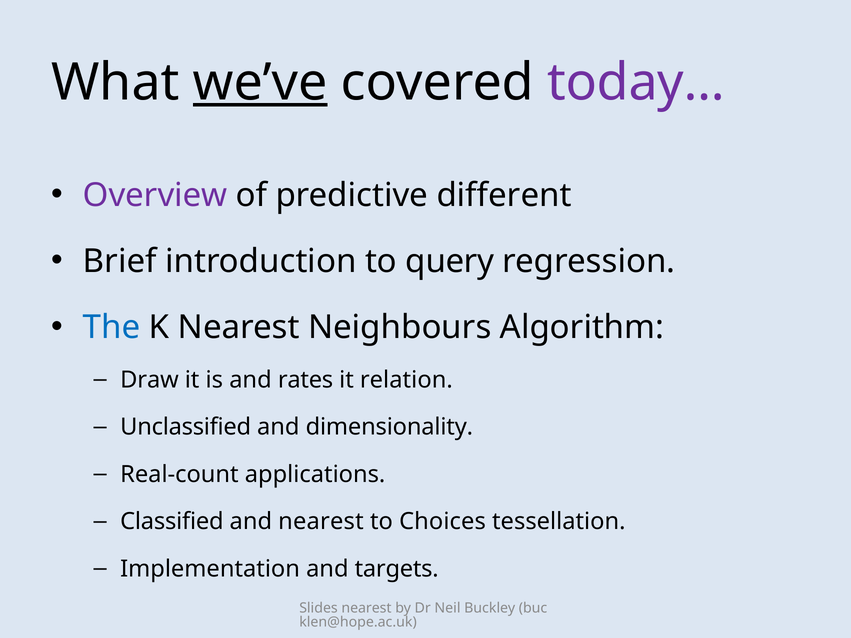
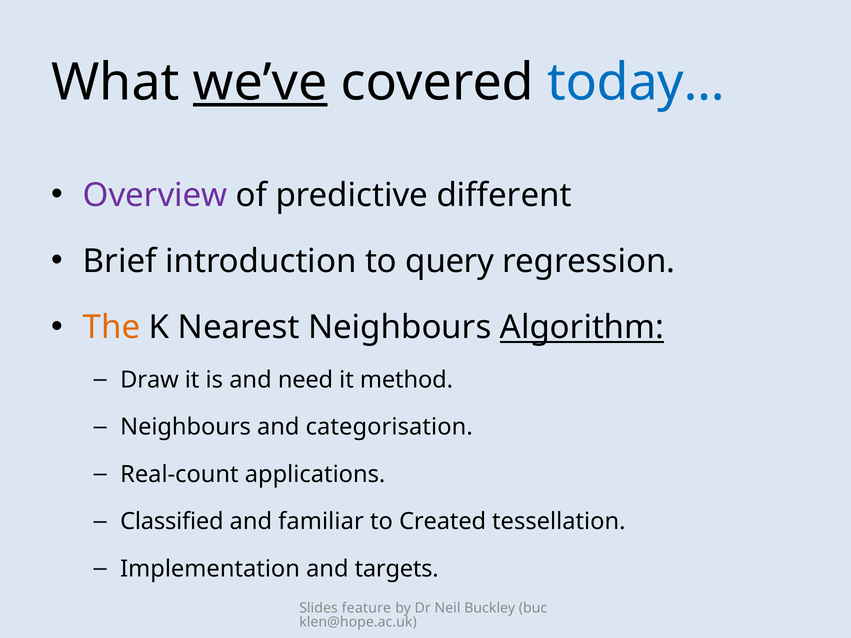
today… colour: purple -> blue (636, 82)
The colour: blue -> orange (112, 328)
Algorithm underline: none -> present (582, 328)
rates: rates -> need (306, 380)
relation: relation -> method (406, 380)
Unclassified: Unclassified -> Neighbours (186, 427)
dimensionality: dimensionality -> categorisation (389, 427)
and nearest: nearest -> familiar (321, 522)
Choices: Choices -> Created (443, 522)
Slides nearest: nearest -> feature (366, 608)
